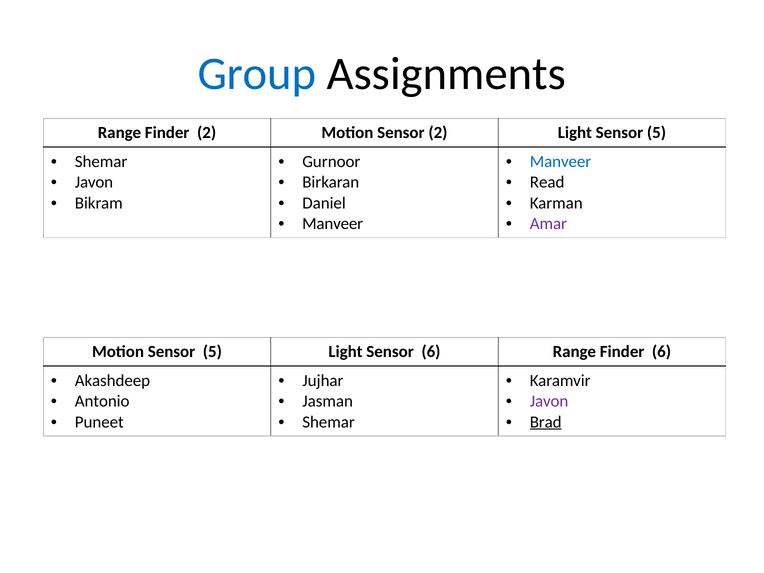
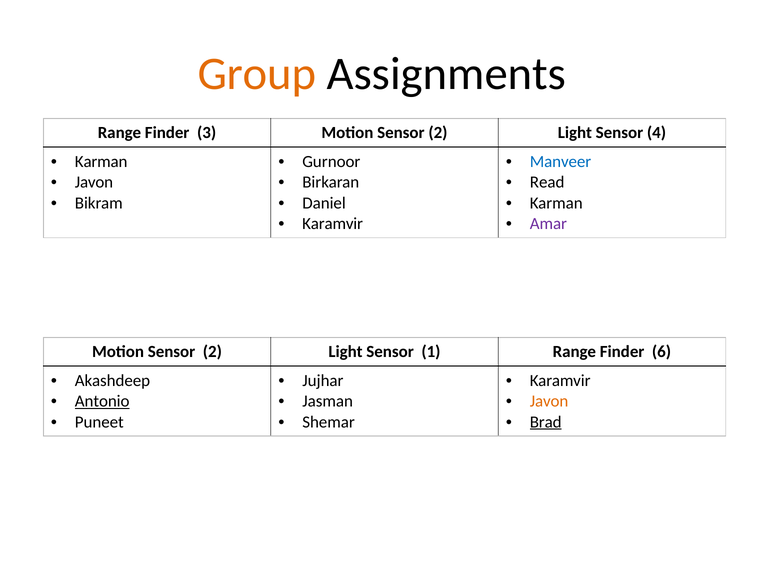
Group colour: blue -> orange (257, 74)
Finder 2: 2 -> 3 (207, 133)
Light Sensor 5: 5 -> 4 (657, 133)
Shemar: Shemar -> Karman (101, 161)
Manveer: Manveer -> Karamvir (333, 224)
5: 5 -> 2 (212, 352)
Sensor 6: 6 -> 1 (431, 352)
Antonio underline: none -> present (102, 401)
Javon colour: purple -> orange (549, 401)
